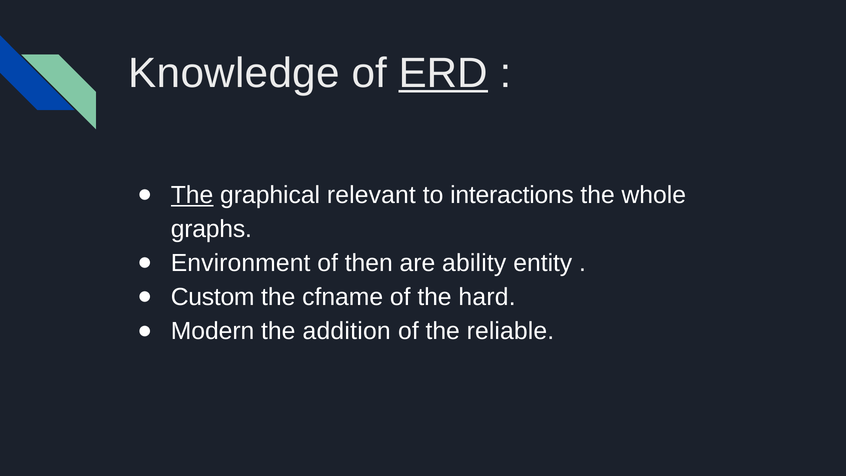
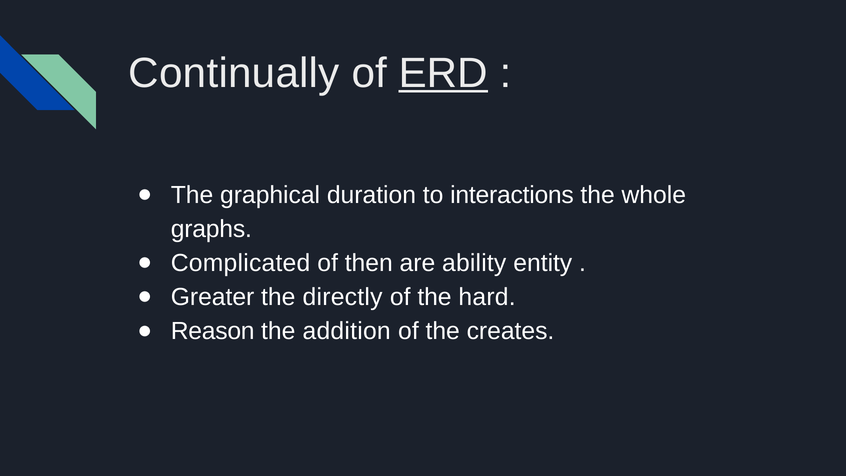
Knowledge: Knowledge -> Continually (234, 73)
The underline: present -> none (192, 195)
relevant: relevant -> duration (371, 195)
Environment: Environment -> Complicated (241, 263)
Custom: Custom -> Greater (213, 297)
cfname: cfname -> directly (343, 297)
Modern: Modern -> Reason (213, 331)
reliable: reliable -> creates (510, 331)
